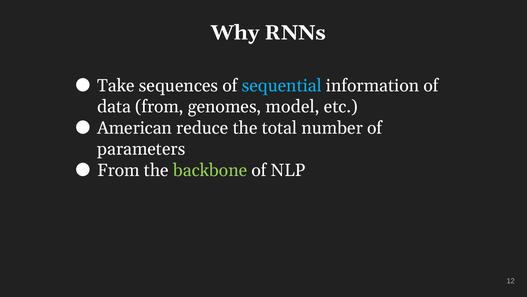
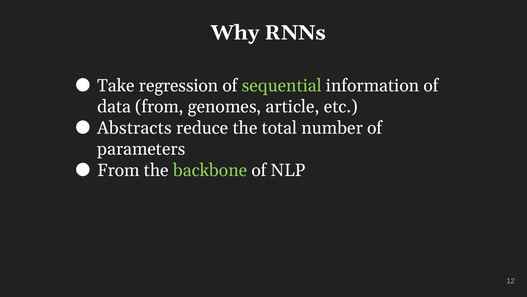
sequences: sequences -> regression (179, 86)
sequential colour: light blue -> light green (282, 86)
model: model -> article (293, 107)
American: American -> Abstracts (134, 128)
